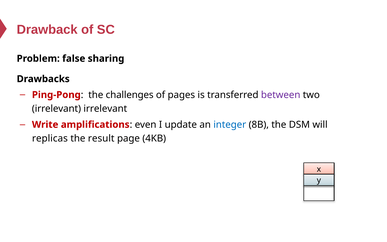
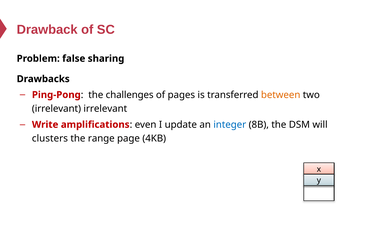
between colour: purple -> orange (281, 95)
replicas: replicas -> clusters (50, 138)
result: result -> range (101, 138)
